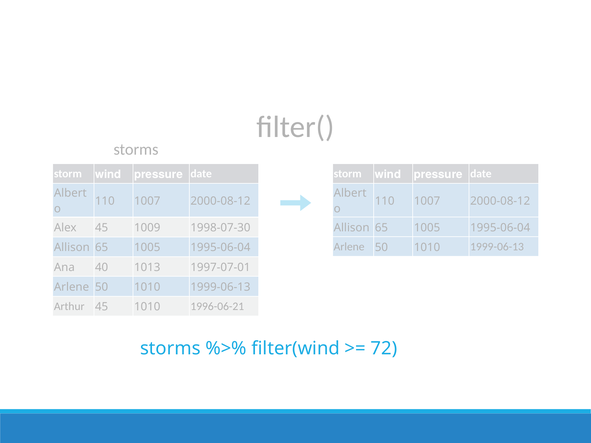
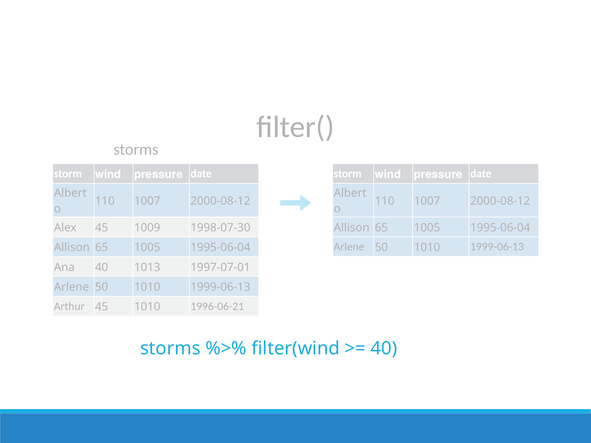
72: 72 -> 40 (384, 349)
